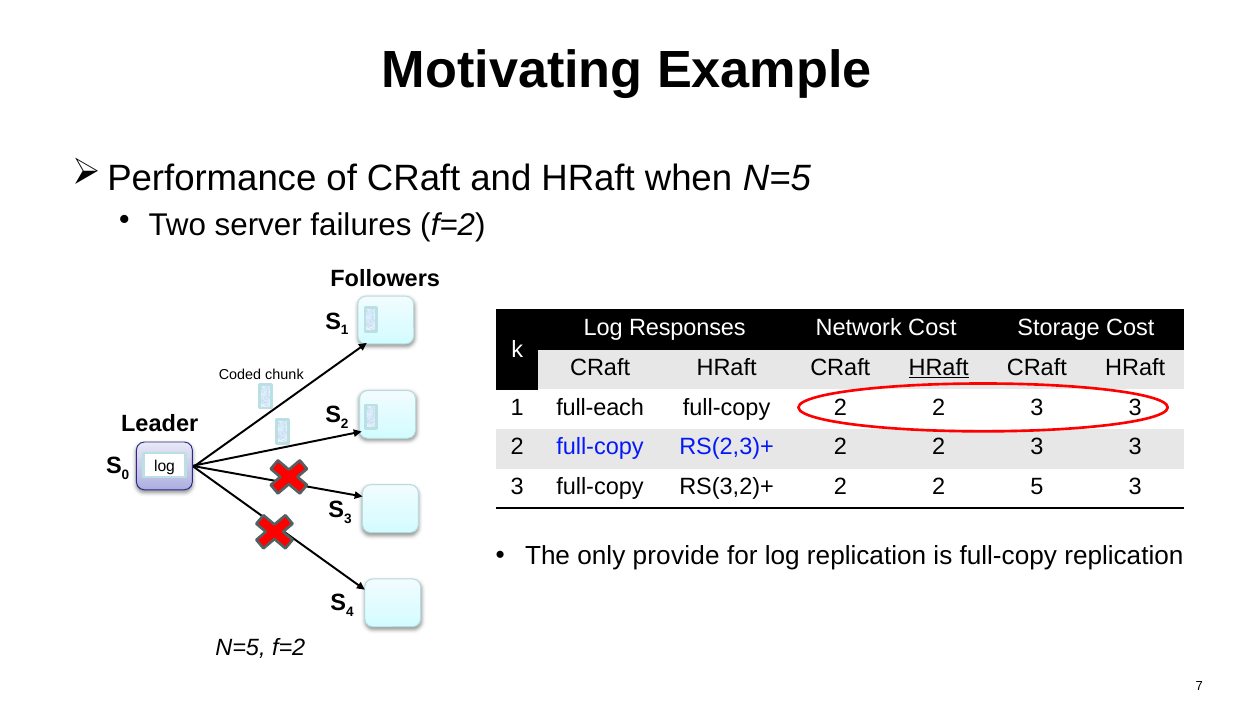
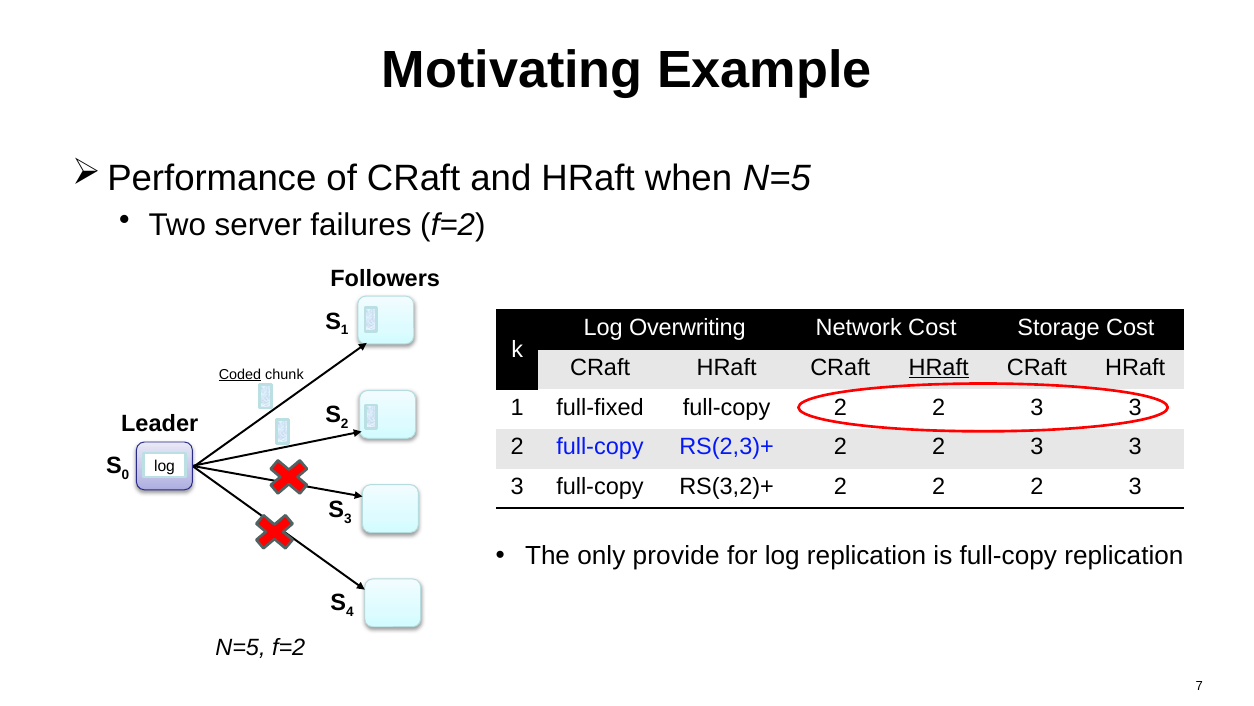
Responses: Responses -> Overwriting (687, 328)
Coded underline: none -> present (240, 374)
full-each: full-each -> full-fixed (600, 407)
2 2 5: 5 -> 2 (1037, 487)
